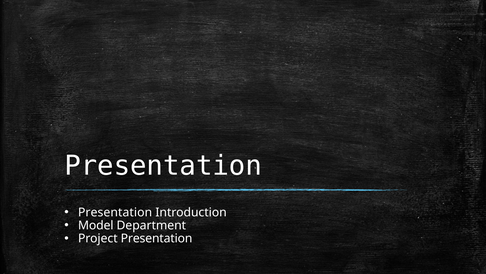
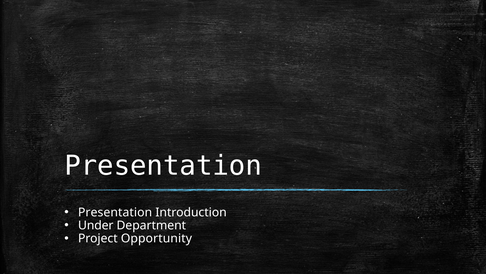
Model: Model -> Under (96, 225)
Project Presentation: Presentation -> Opportunity (156, 238)
